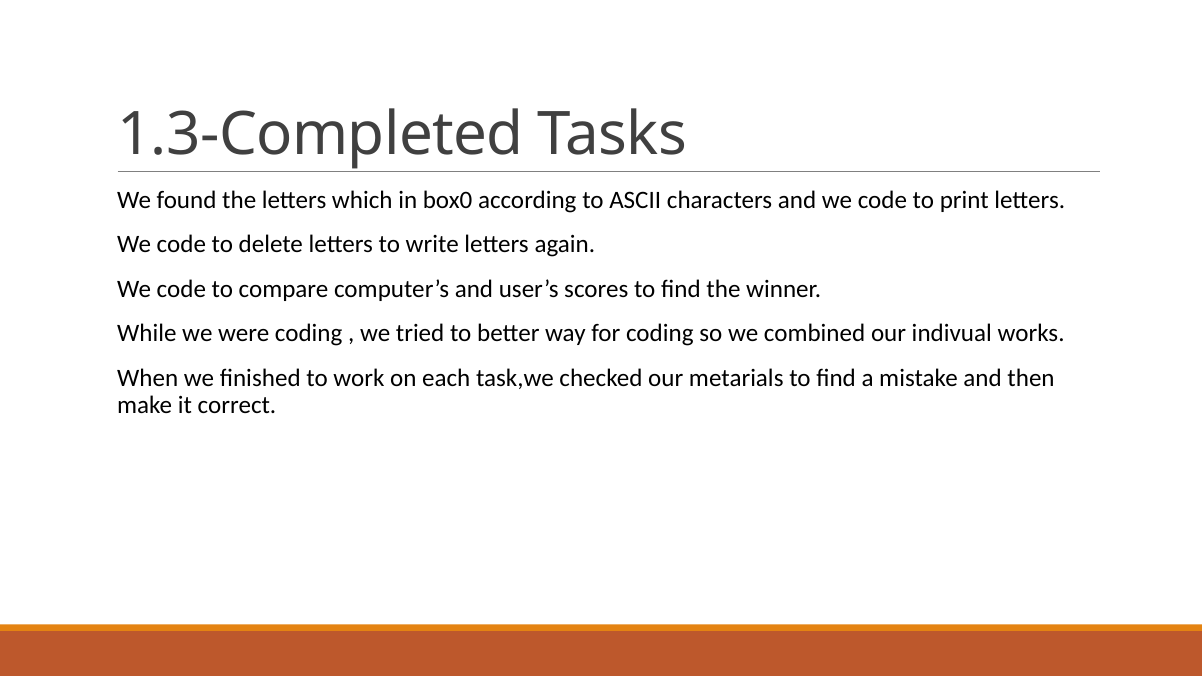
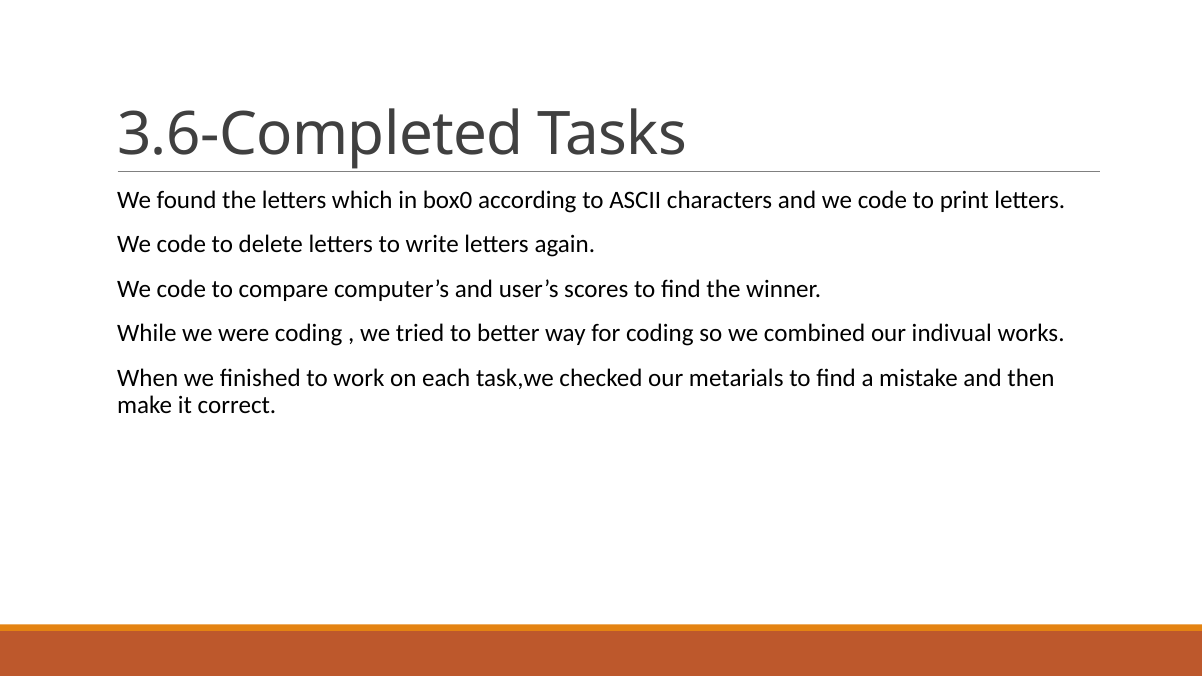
1.3-Completed: 1.3-Completed -> 3.6-Completed (320, 135)
